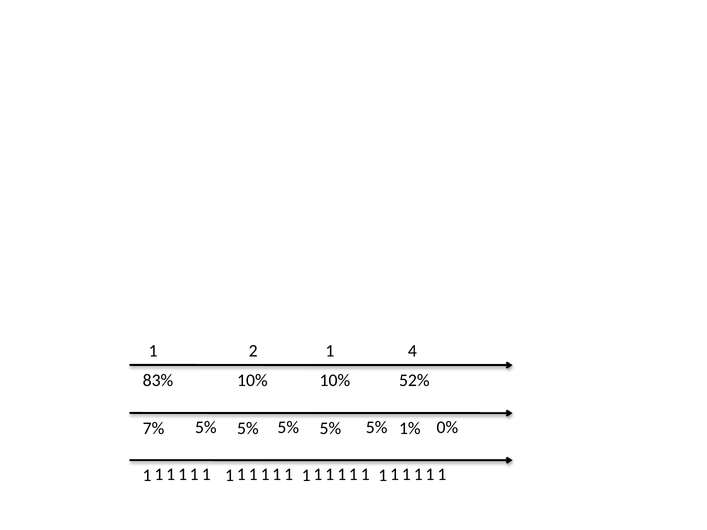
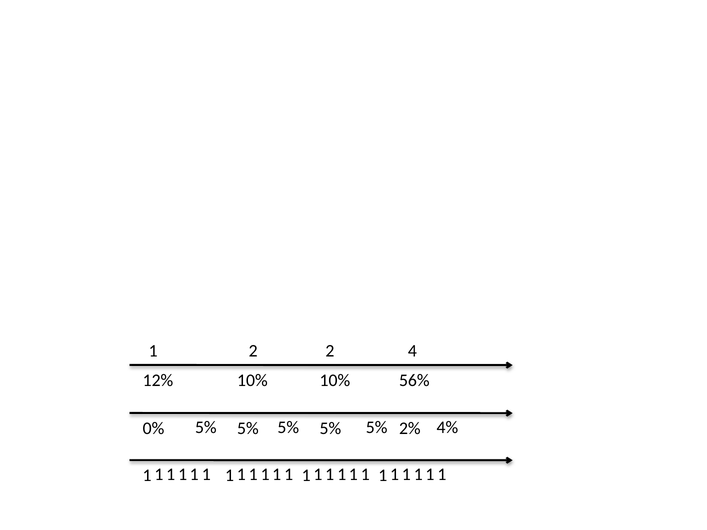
2 1: 1 -> 2 (330, 351)
83%: 83% -> 12% (158, 381)
52%: 52% -> 56% (414, 381)
7%: 7% -> 0% (153, 429)
1%: 1% -> 2% (410, 429)
0%: 0% -> 4% (447, 428)
